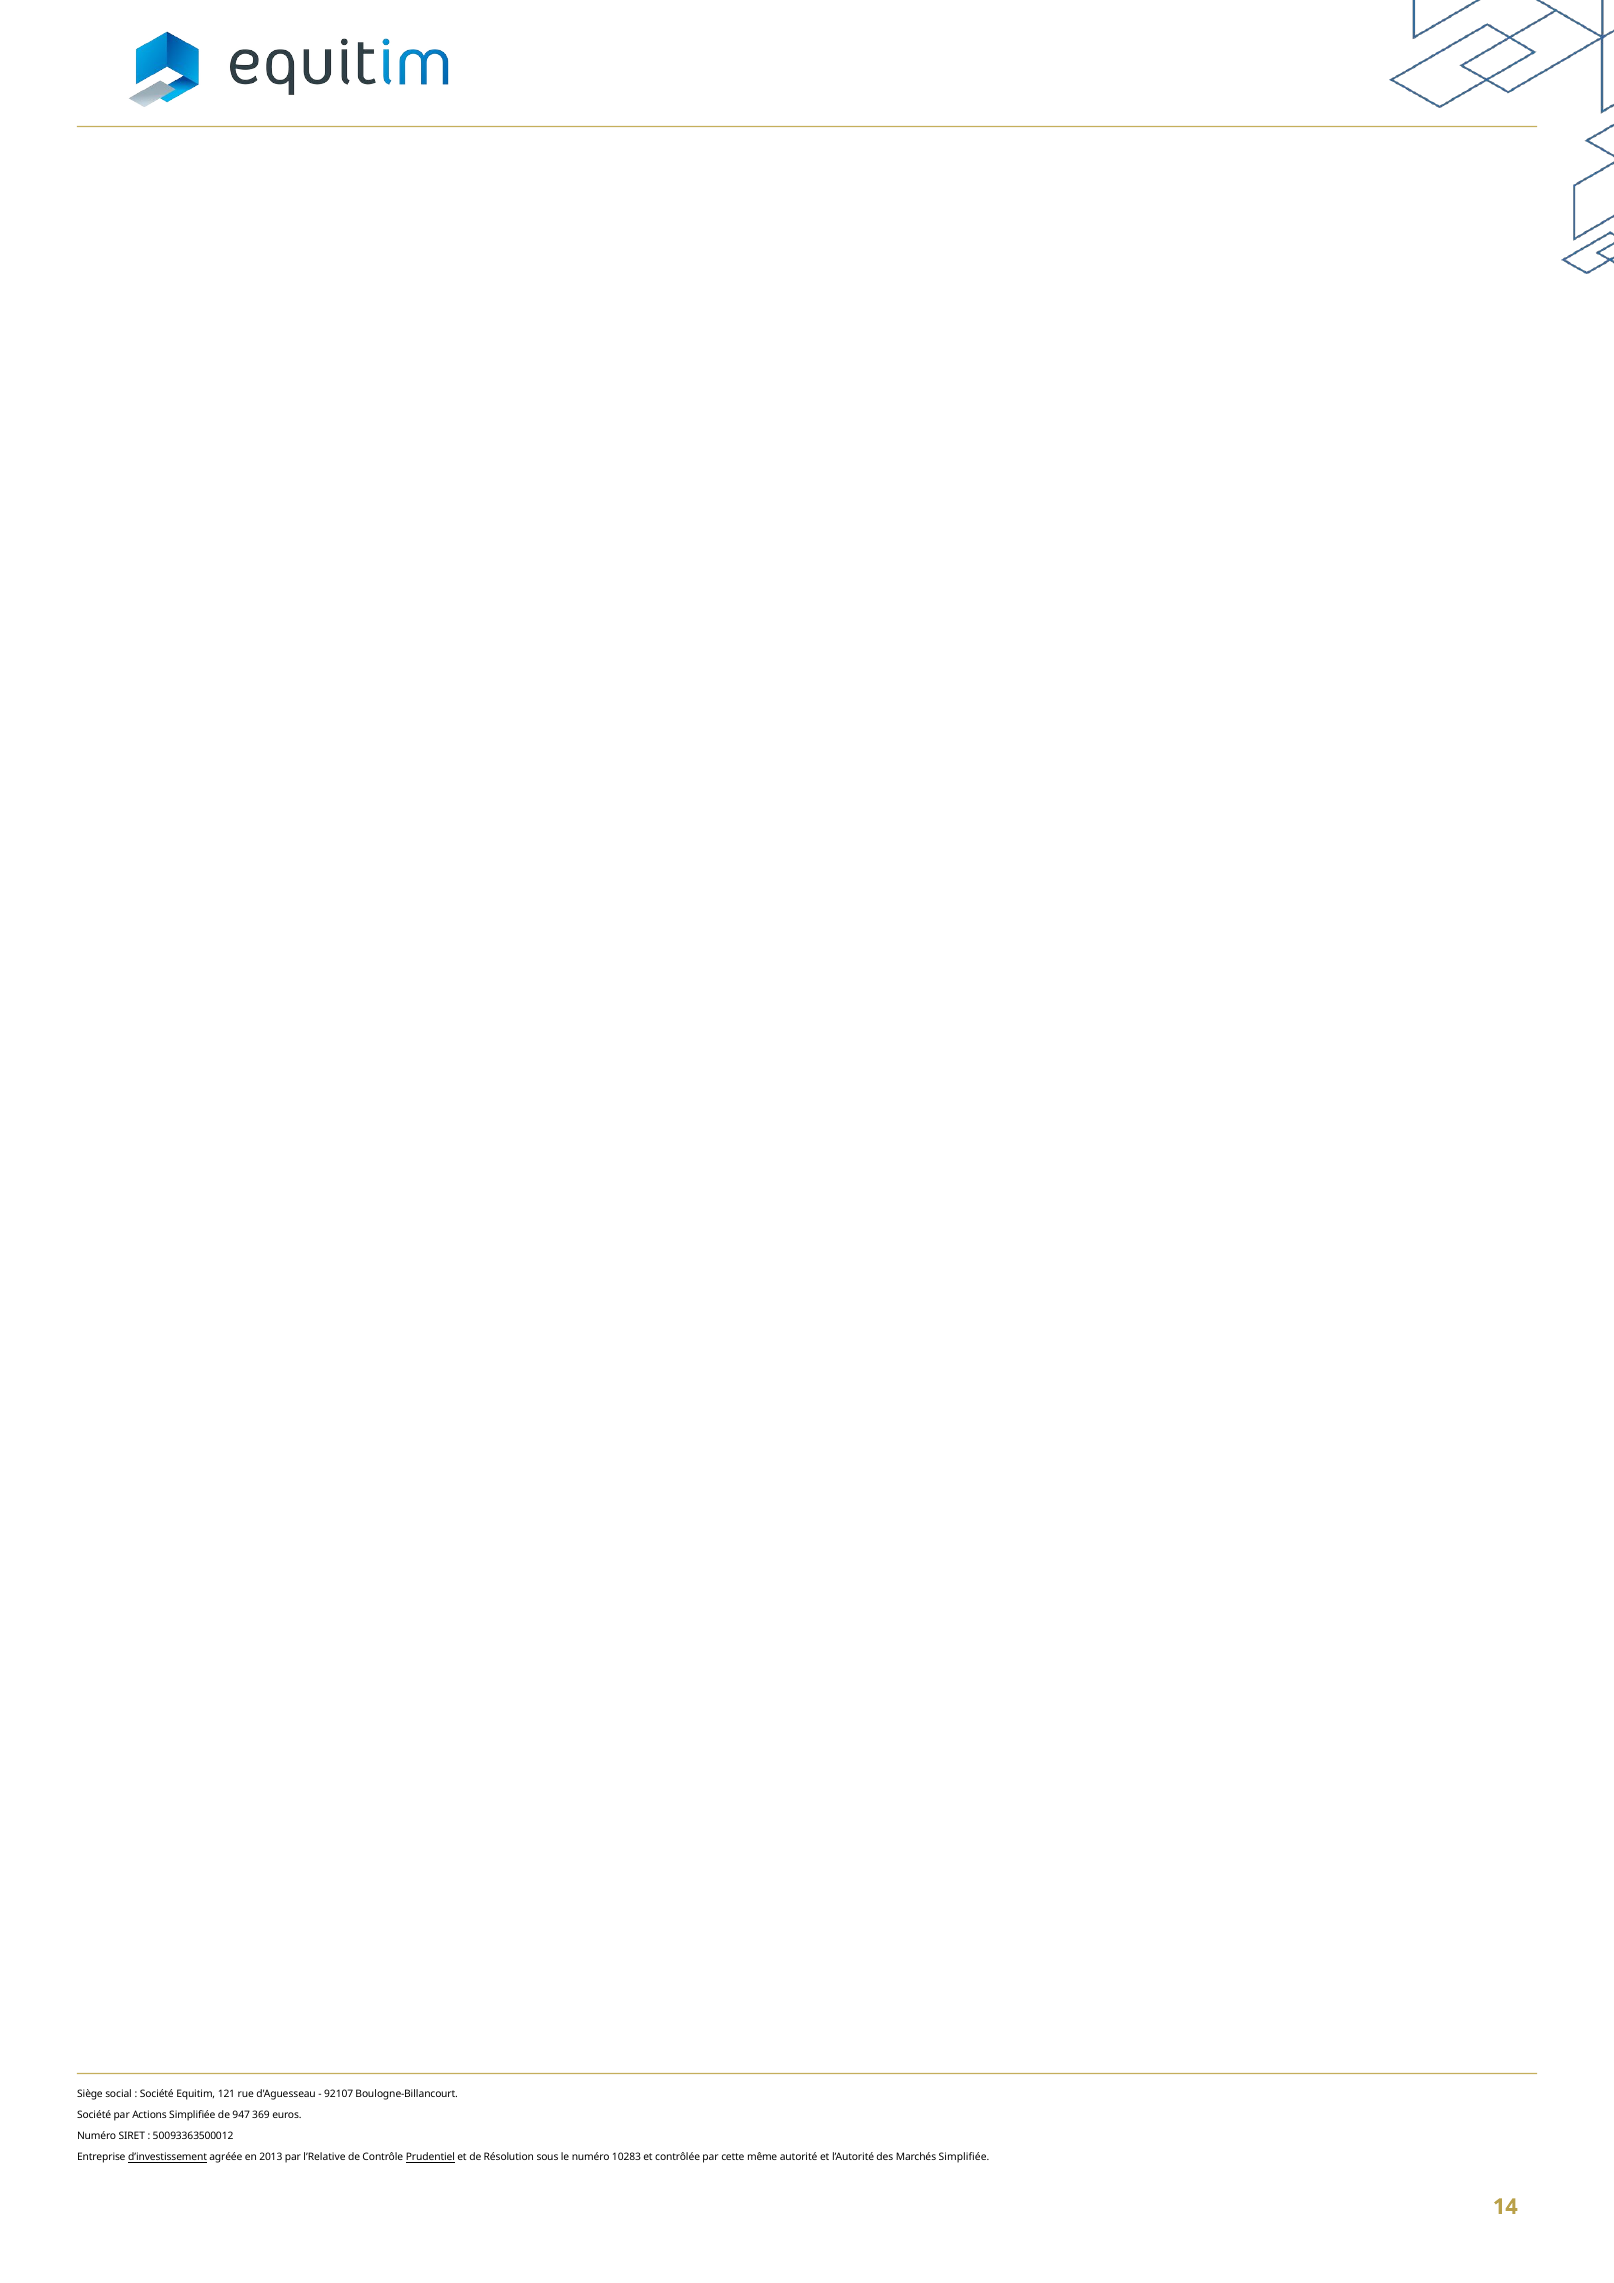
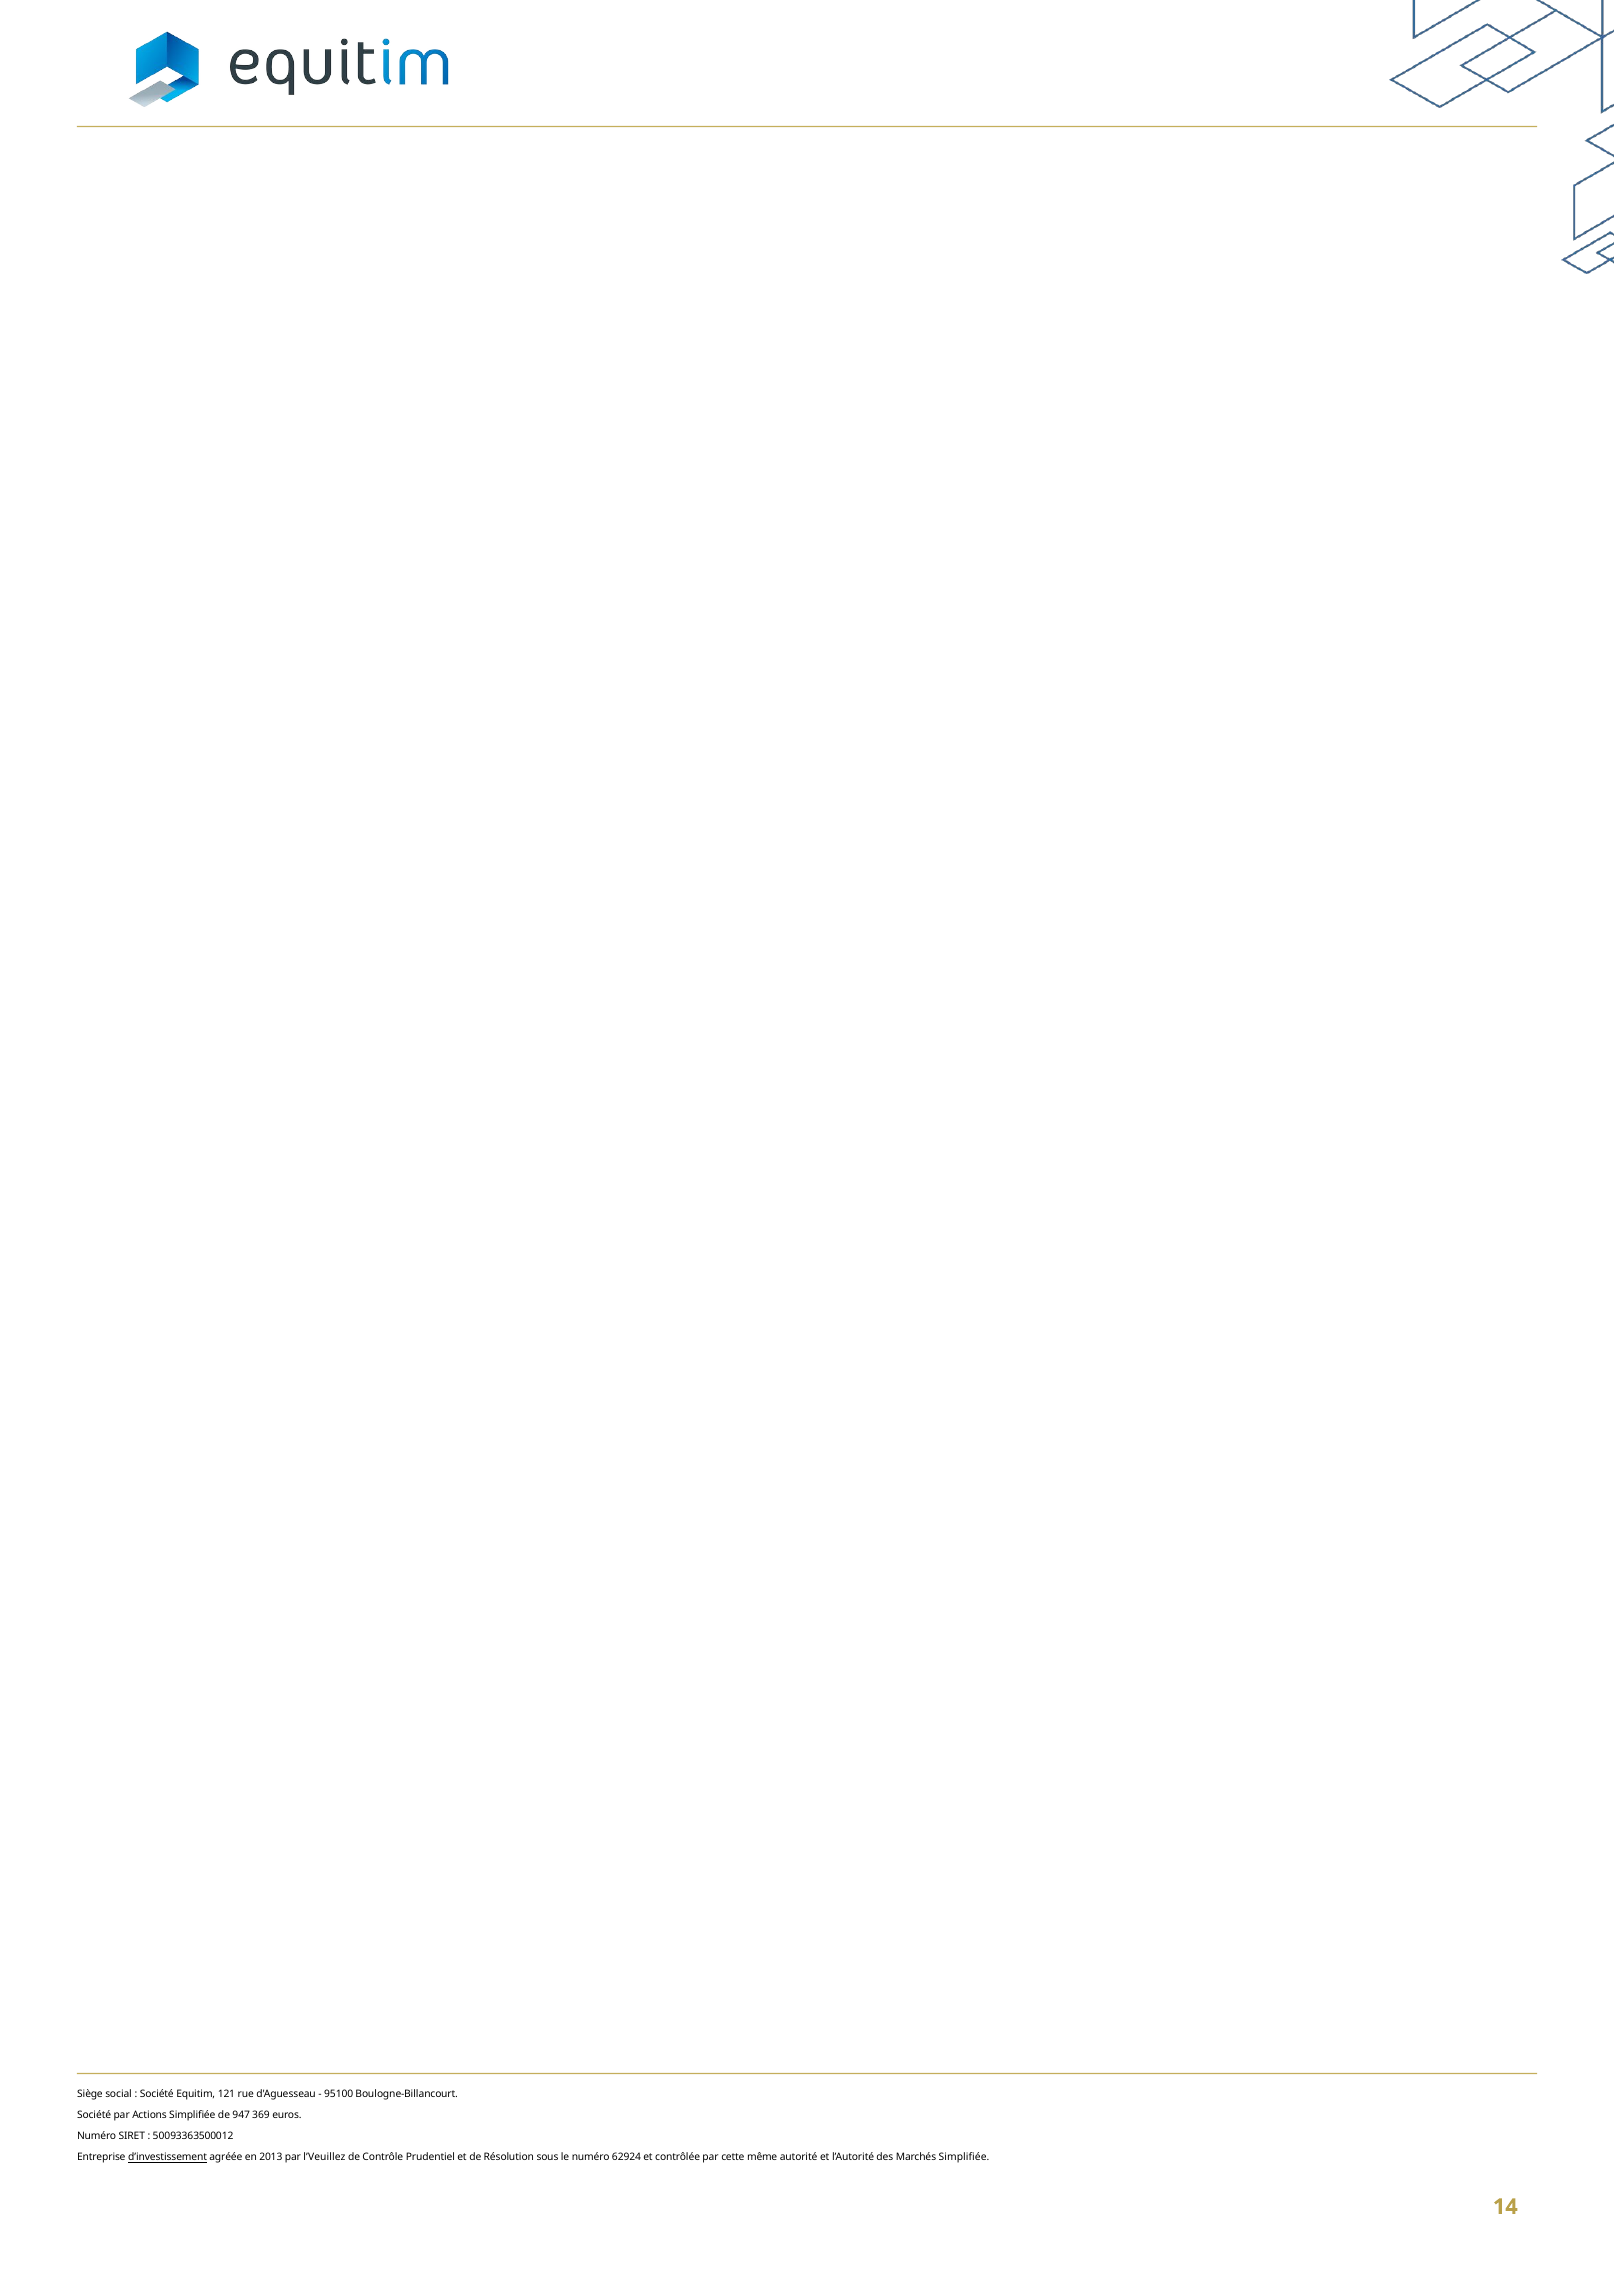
92107: 92107 -> 95100 (339, 2094)
l’Relative: l’Relative -> l’Veuillez (324, 2157)
Prudentiel underline: present -> none (430, 2157)
10283: 10283 -> 62924 (627, 2157)
